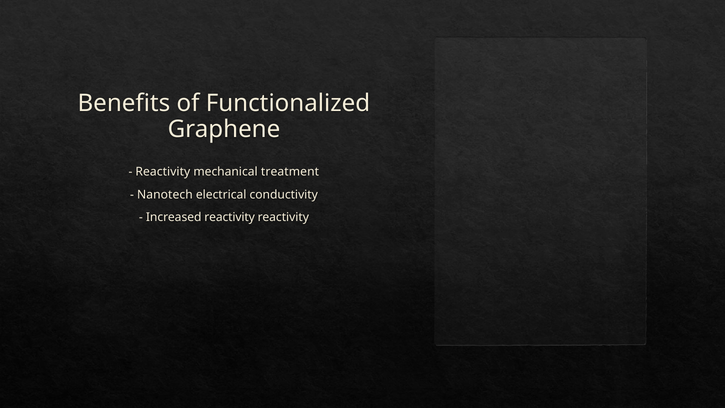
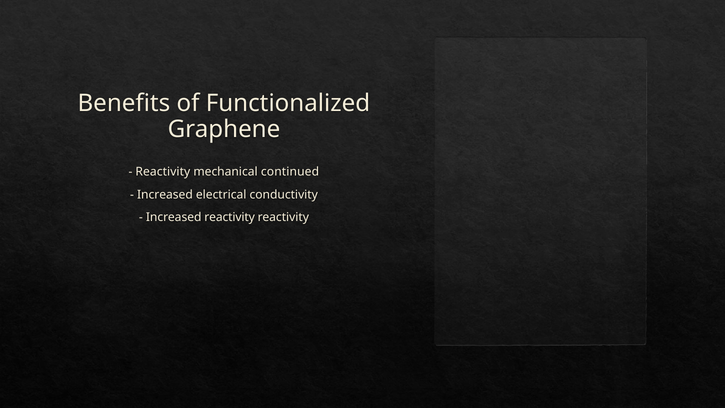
treatment: treatment -> continued (290, 172)
Nanotech: Nanotech -> Increased (165, 194)
